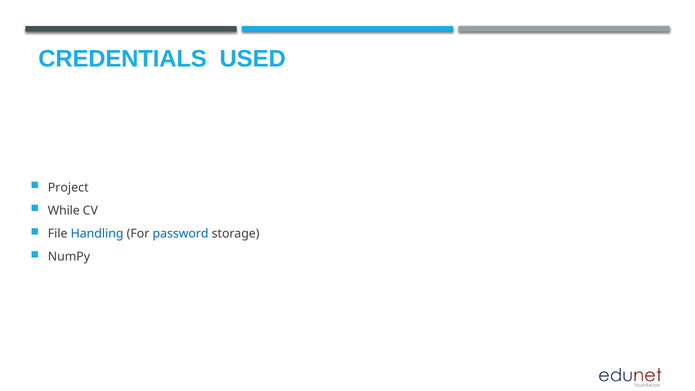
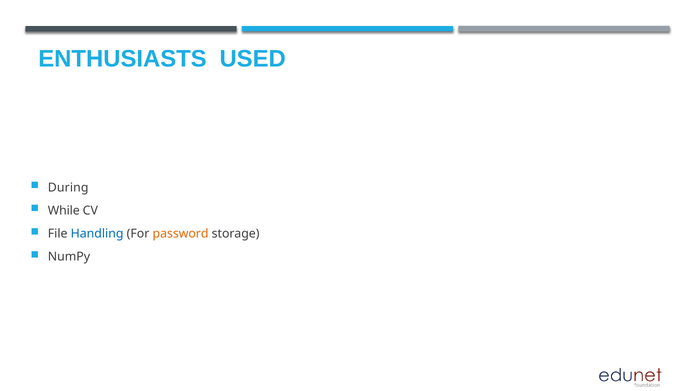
CREDENTIALS: CREDENTIALS -> ENTHUSIASTS (122, 59)
Project: Project -> During (68, 188)
password colour: blue -> orange (181, 234)
